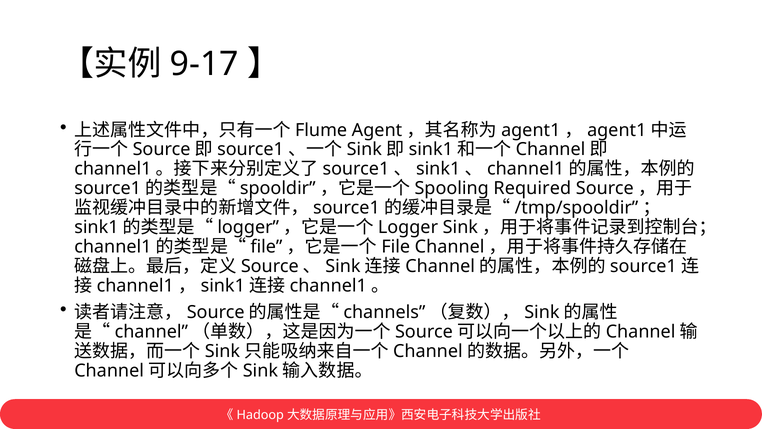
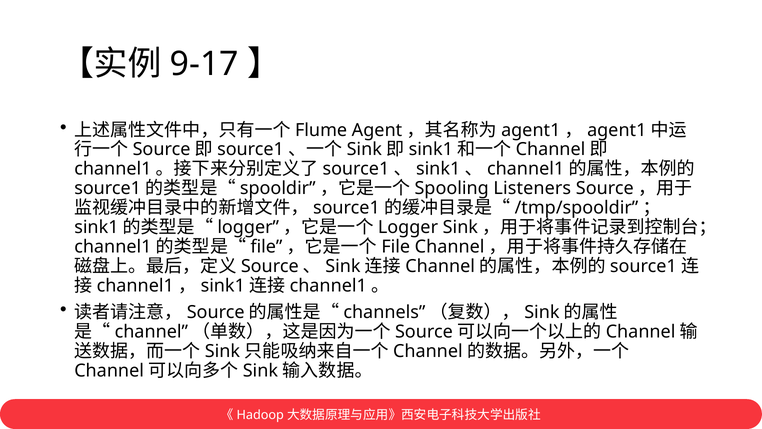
Required: Required -> Listeners (532, 188)
